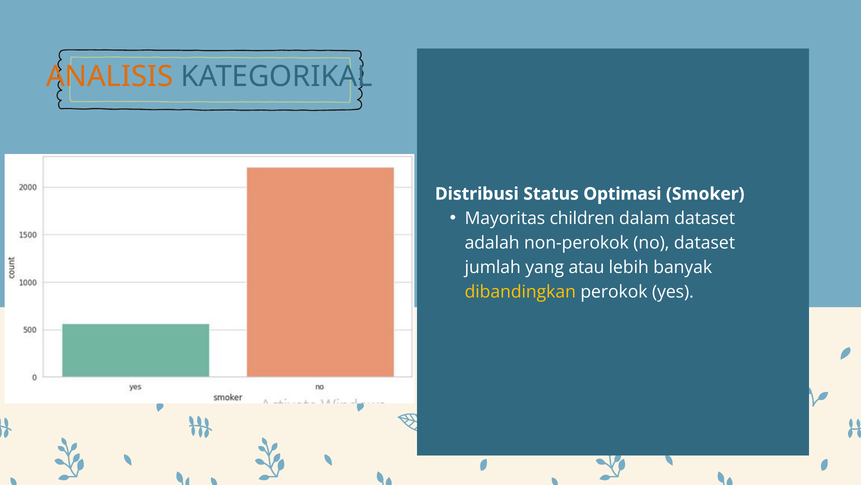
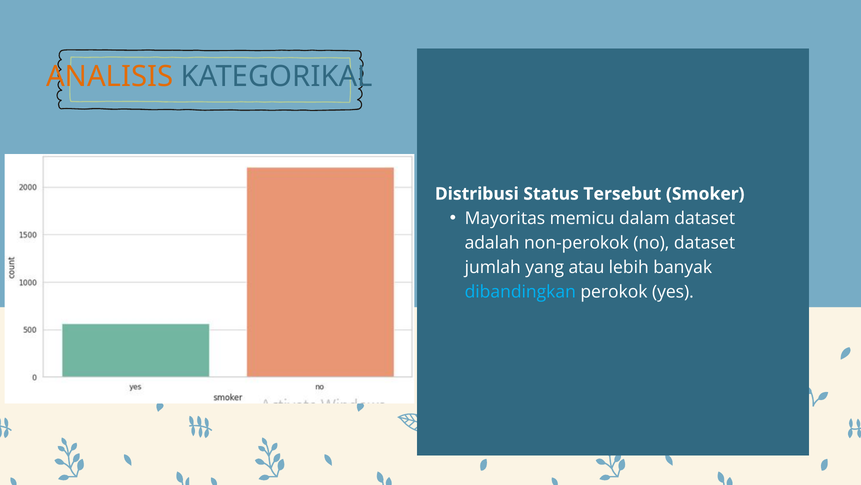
Optimasi: Optimasi -> Tersebut (622, 194)
children: children -> memicu (582, 218)
dibandingkan colour: yellow -> light blue (520, 292)
